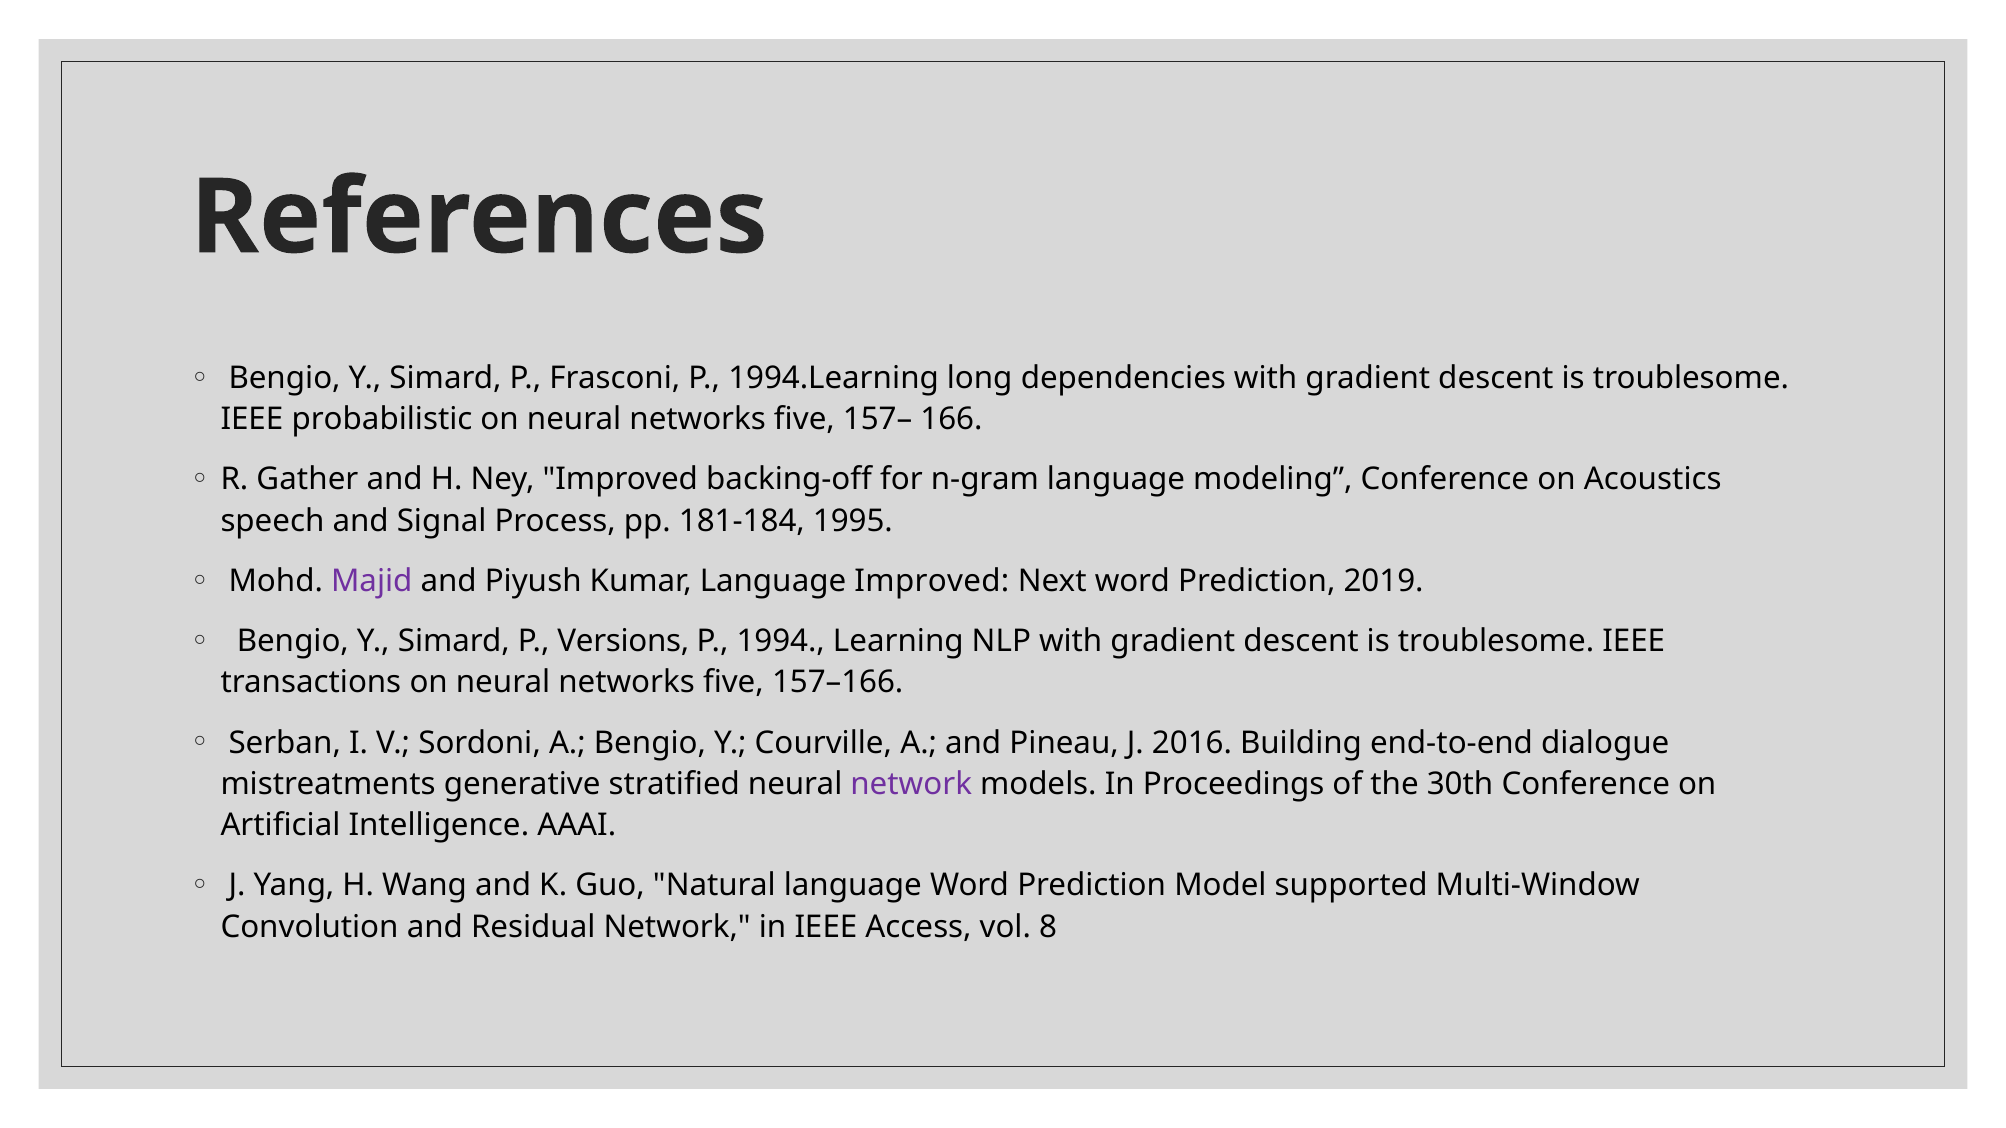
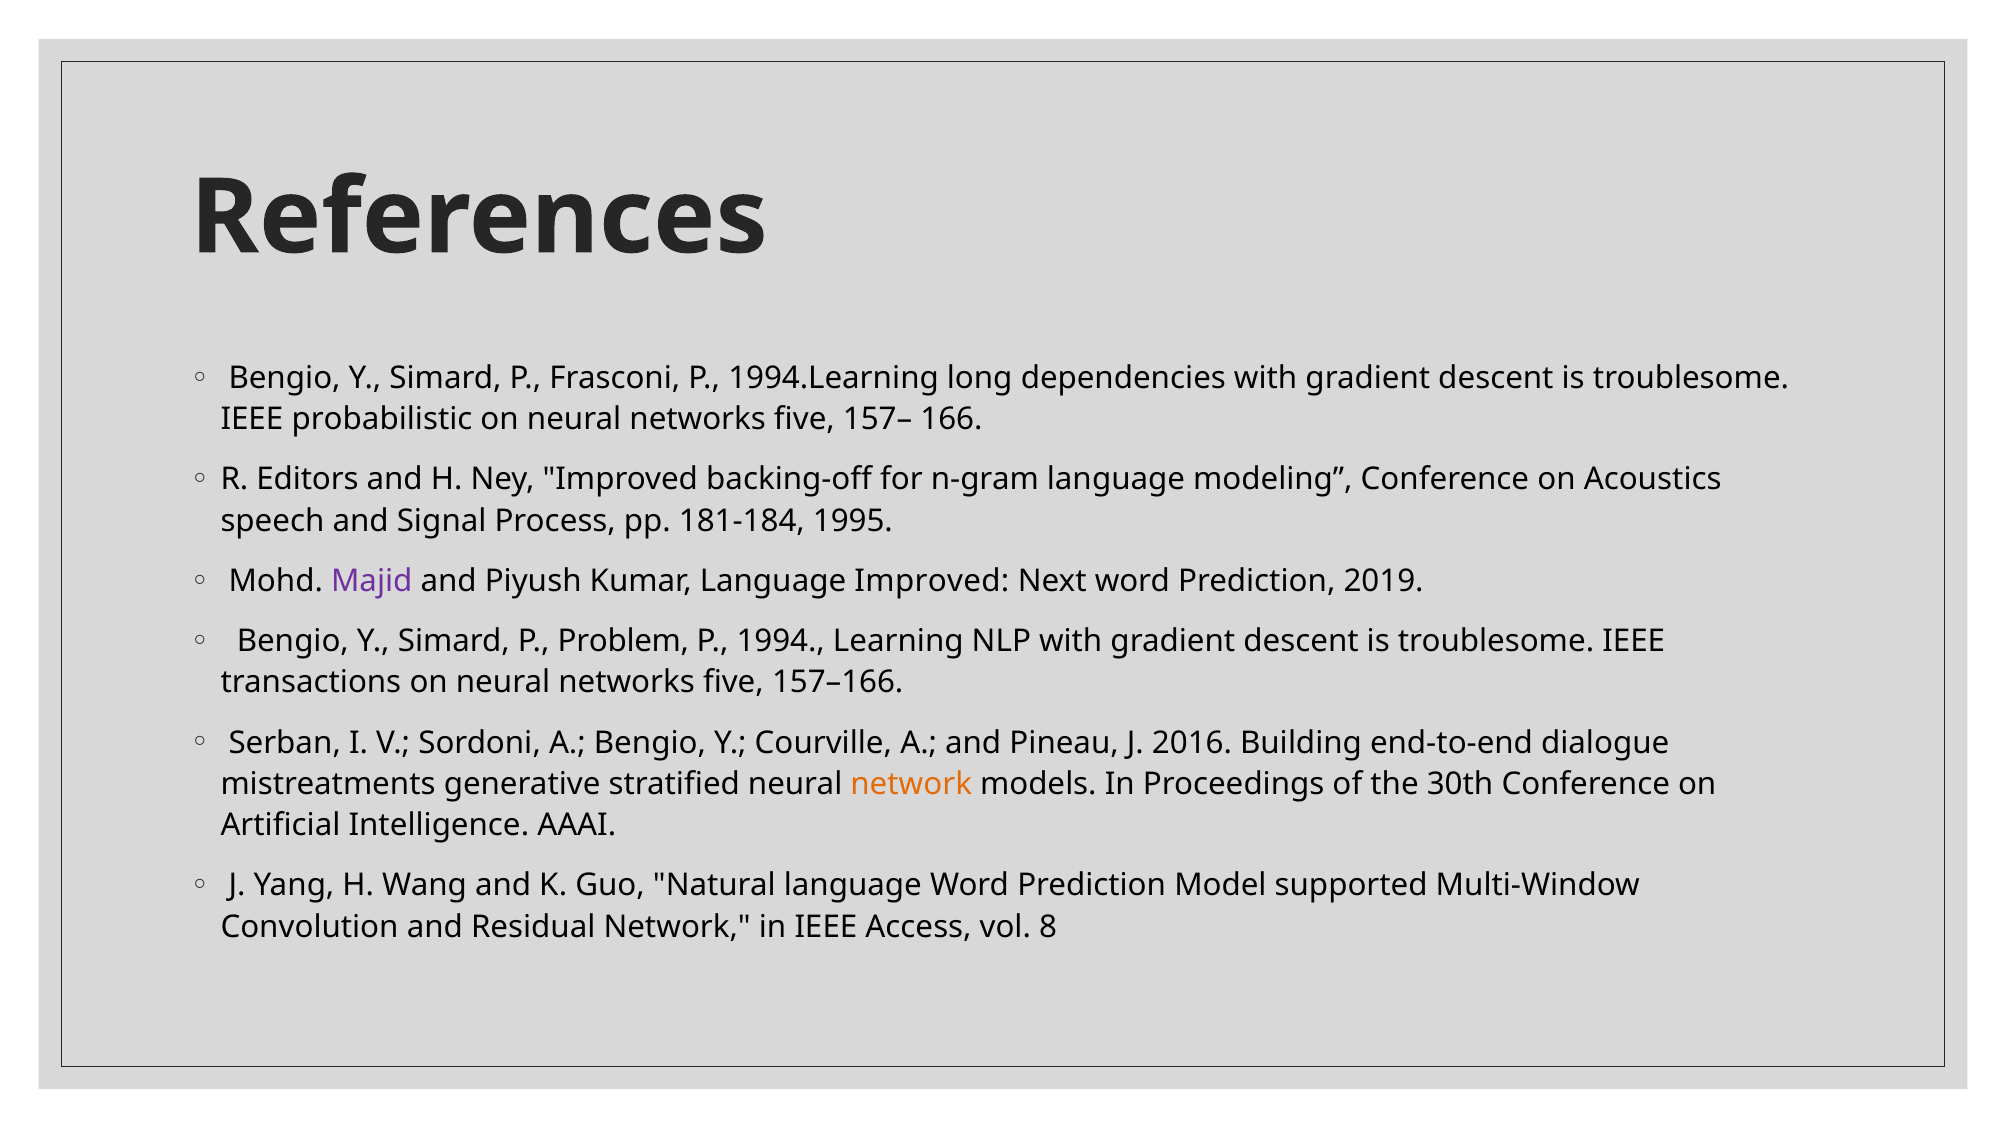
Gather: Gather -> Editors (308, 480)
Versions: Versions -> Problem (623, 642)
network colour: purple -> orange (911, 784)
